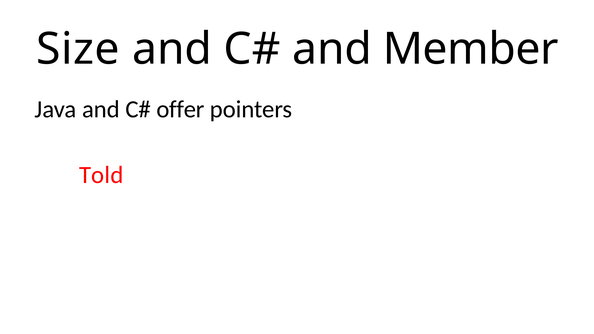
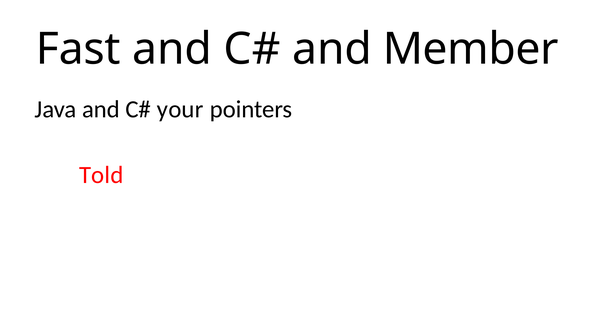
Size: Size -> Fast (78, 49)
offer: offer -> your (180, 109)
